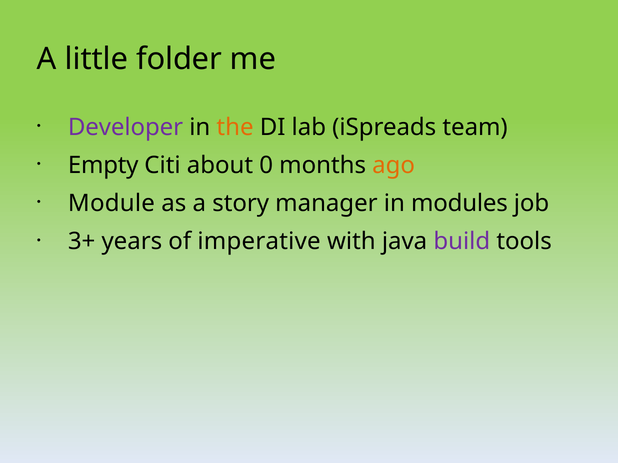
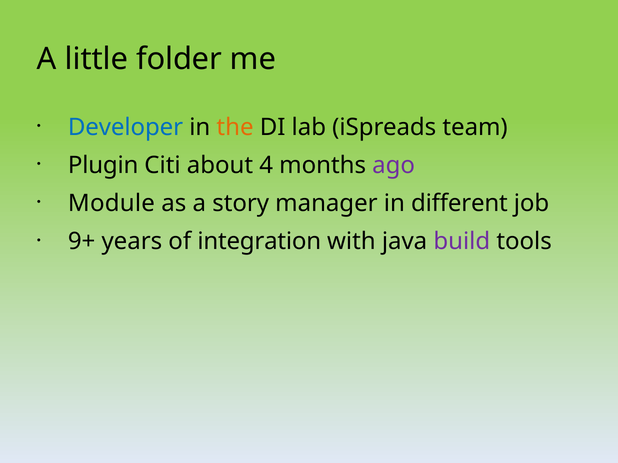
Developer colour: purple -> blue (125, 127)
Empty: Empty -> Plugin (103, 165)
0: 0 -> 4 (266, 165)
ago colour: orange -> purple (394, 165)
modules: modules -> different (459, 204)
3+: 3+ -> 9+ (82, 242)
imperative: imperative -> integration (259, 242)
